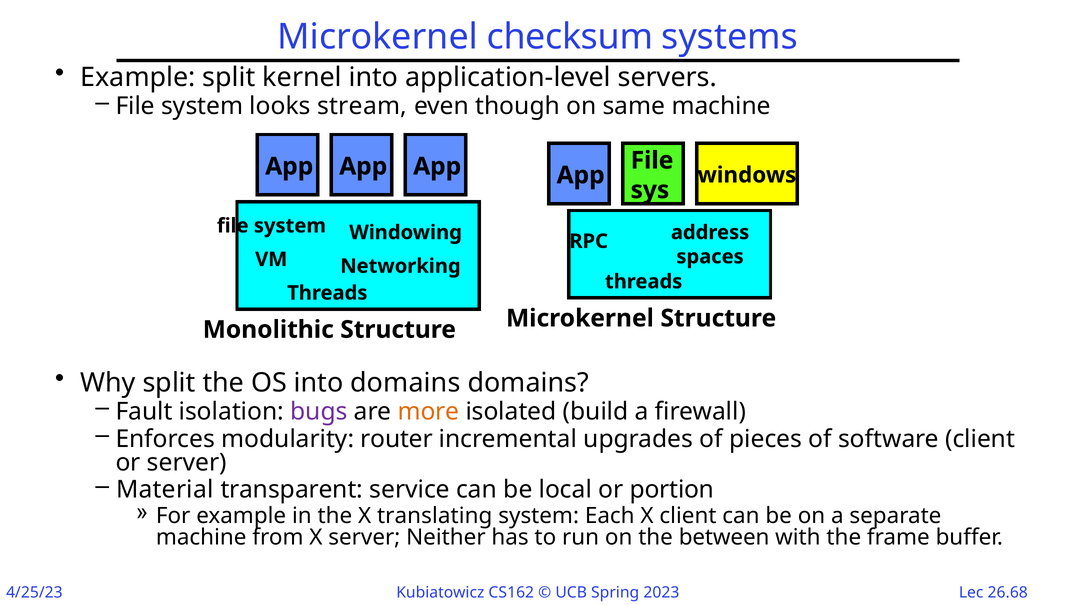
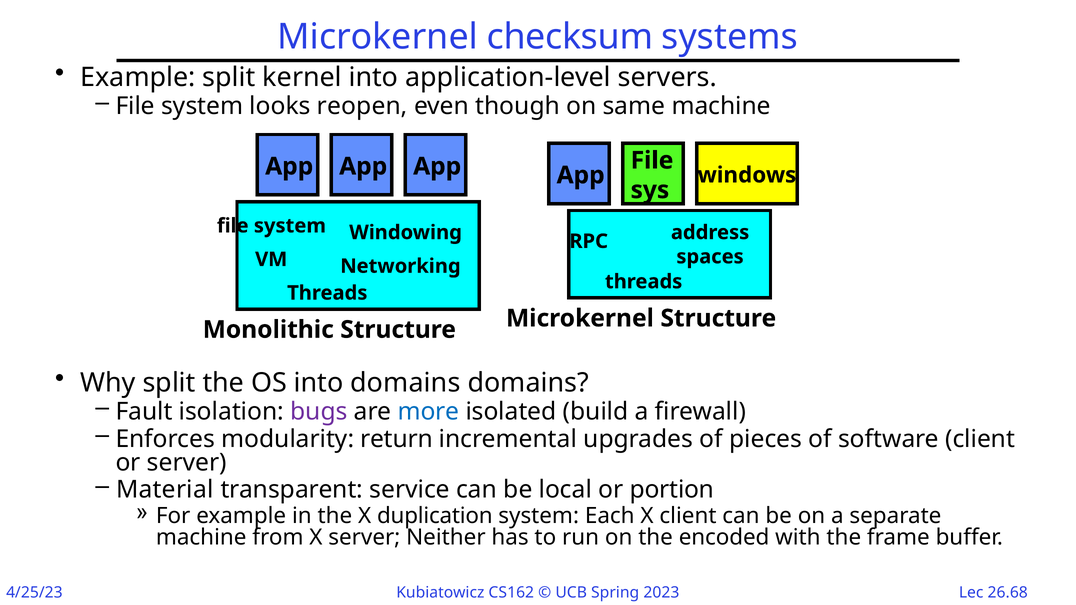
stream: stream -> reopen (362, 106)
more colour: orange -> blue (428, 412)
router: router -> return (397, 439)
translating: translating -> duplication (435, 516)
between: between -> encoded (724, 538)
